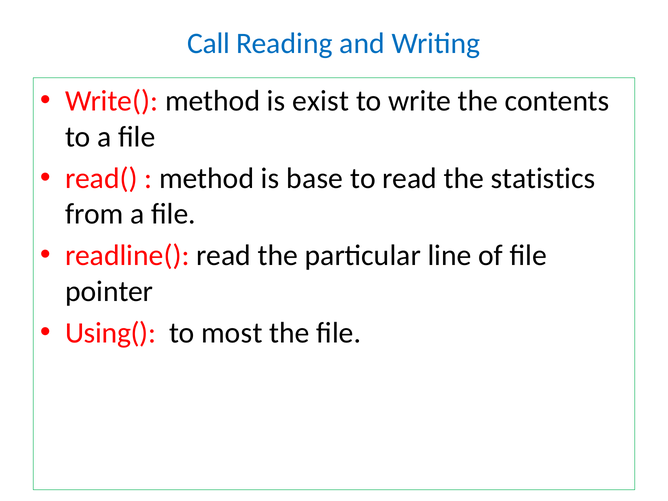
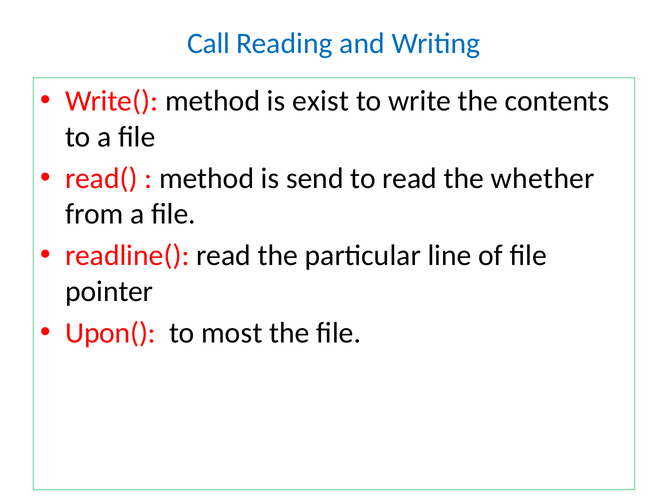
base: base -> send (315, 178)
statistics: statistics -> whether (543, 178)
Using(: Using( -> Upon( (111, 333)
